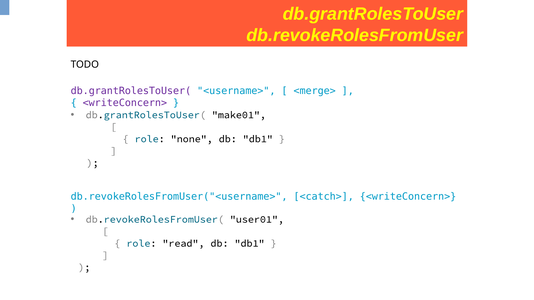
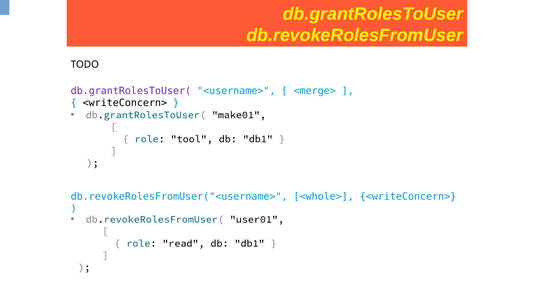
<writeConcern> colour: purple -> black (125, 103)
none: none -> tool (192, 139)
<catch>: <catch> -> <whole> (324, 197)
